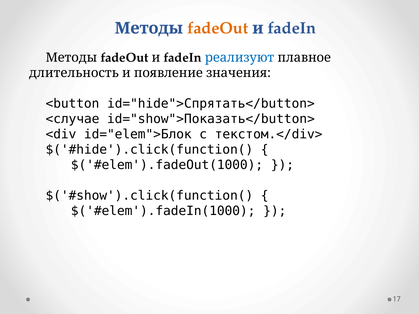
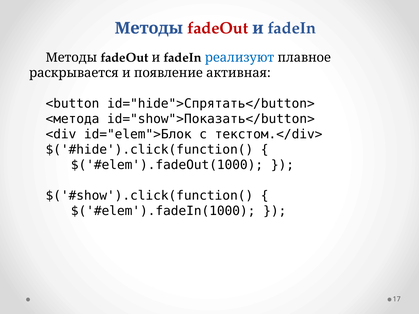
fadeOut colour: orange -> red (218, 28)
длительность: длительность -> раскрывается (74, 73)
значения: значения -> активная (238, 73)
<случае: <случае -> <метода (73, 119)
